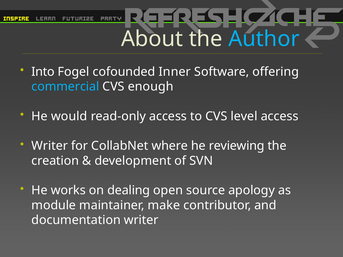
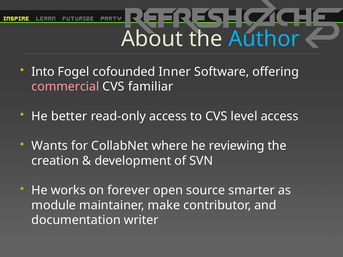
commercial colour: light blue -> pink (65, 87)
enough: enough -> familiar (151, 87)
would: would -> better (69, 116)
Writer: Writer -> Wants (50, 146)
dealing: dealing -> forever (129, 191)
apology: apology -> smarter (252, 191)
